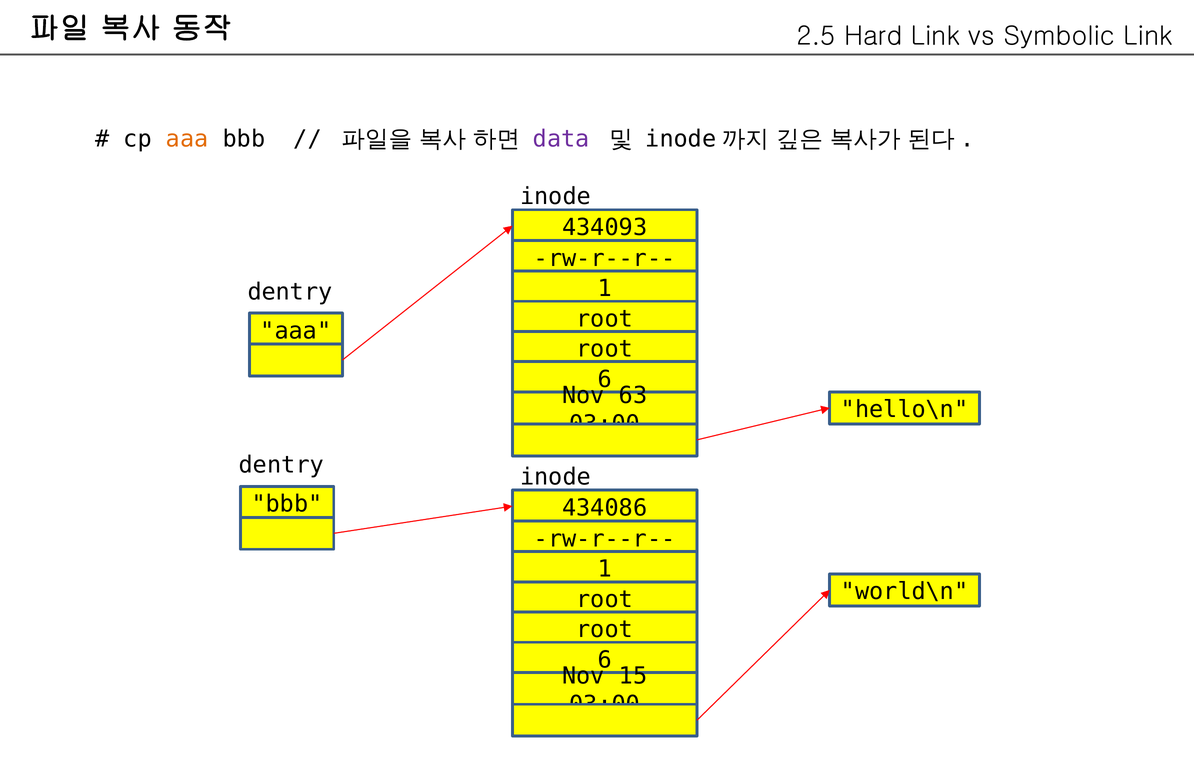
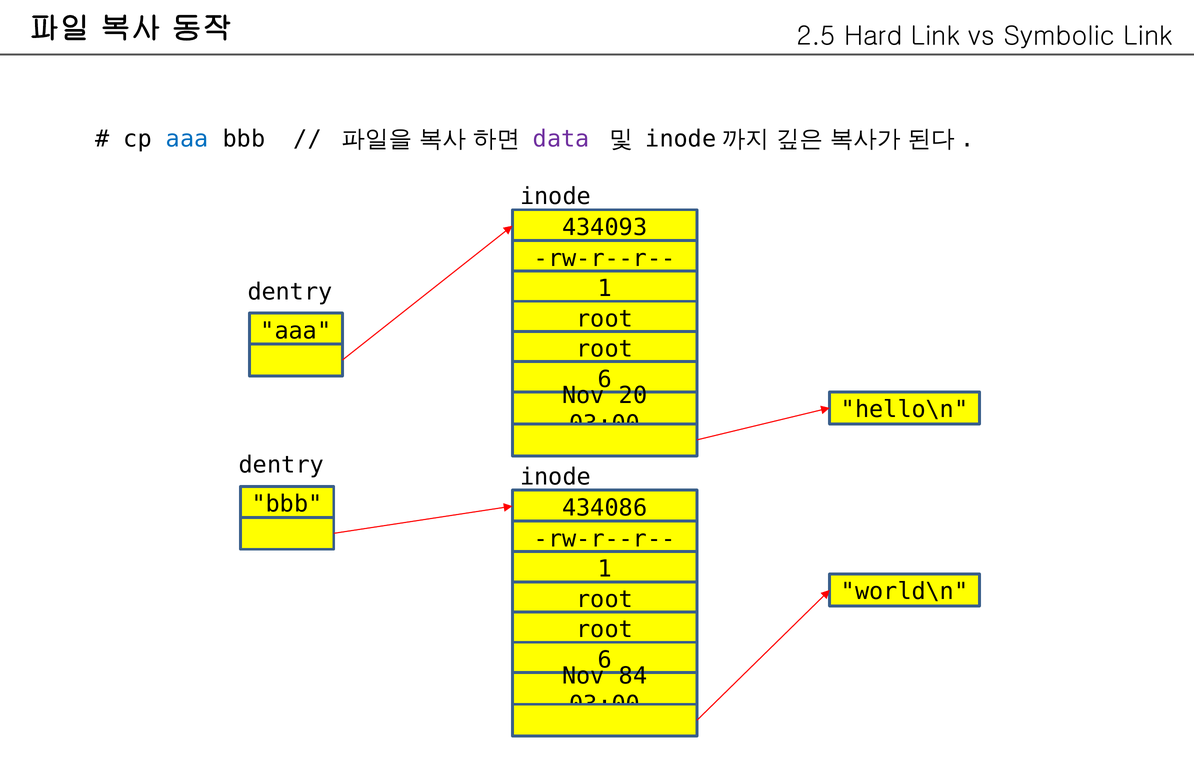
aaa colour: orange -> blue (187, 139)
63: 63 -> 20 (633, 396)
15: 15 -> 84 (633, 676)
